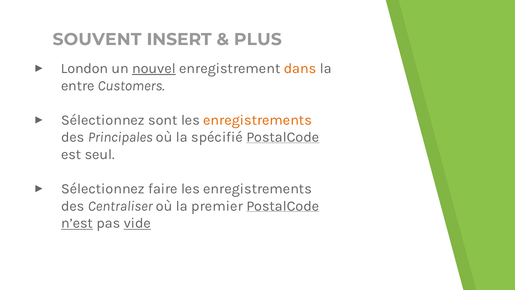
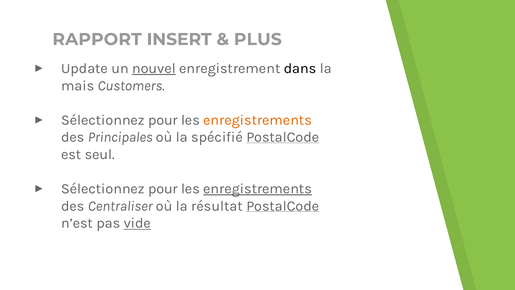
SOUVENT: SOUVENT -> RAPPORT (97, 39)
London: London -> Update (85, 68)
dans colour: orange -> black (300, 68)
entre: entre -> mais (78, 86)
sont: sont -> pour (163, 120)
faire: faire -> pour (163, 189)
enregistrements underline: none -> present (258, 189)
premier: premier -> résultat (217, 206)
n’est underline: present -> none (77, 223)
